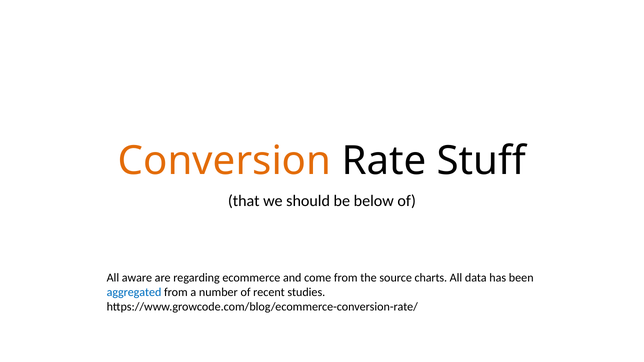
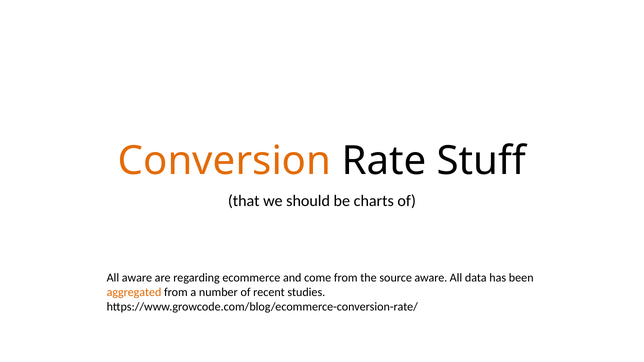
below: below -> charts (374, 201)
source charts: charts -> aware (431, 278)
aggregated colour: blue -> orange (134, 293)
